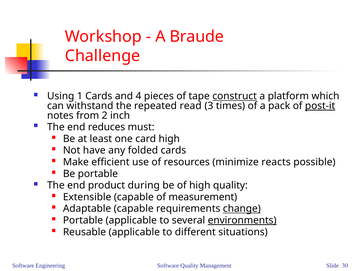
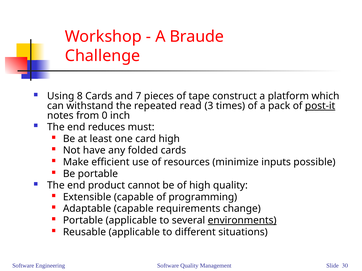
1: 1 -> 8 (80, 96)
4: 4 -> 7 (138, 96)
construct underline: present -> none (235, 96)
2: 2 -> 0 (105, 116)
reacts: reacts -> inputs (276, 162)
during: during -> cannot (144, 186)
measurement: measurement -> programming (203, 197)
change underline: present -> none (242, 209)
